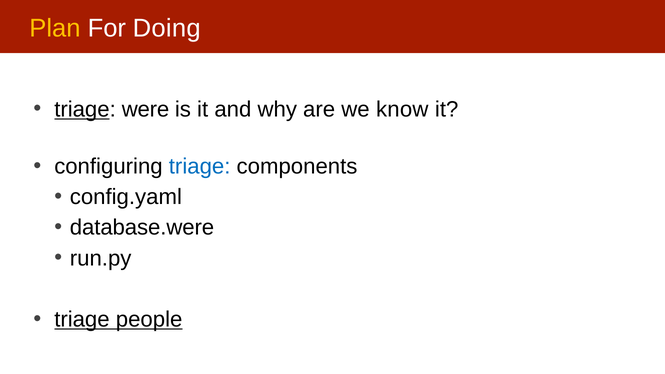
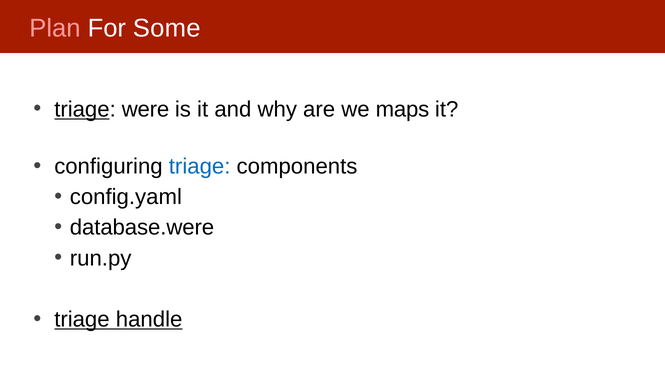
Plan colour: yellow -> pink (55, 29)
Doing: Doing -> Some (167, 29)
know: know -> maps (402, 109)
people: people -> handle (149, 319)
